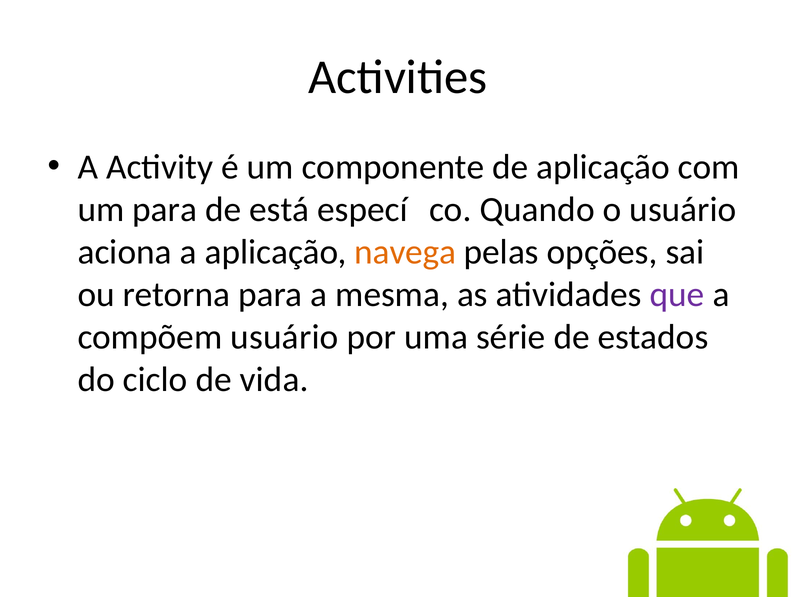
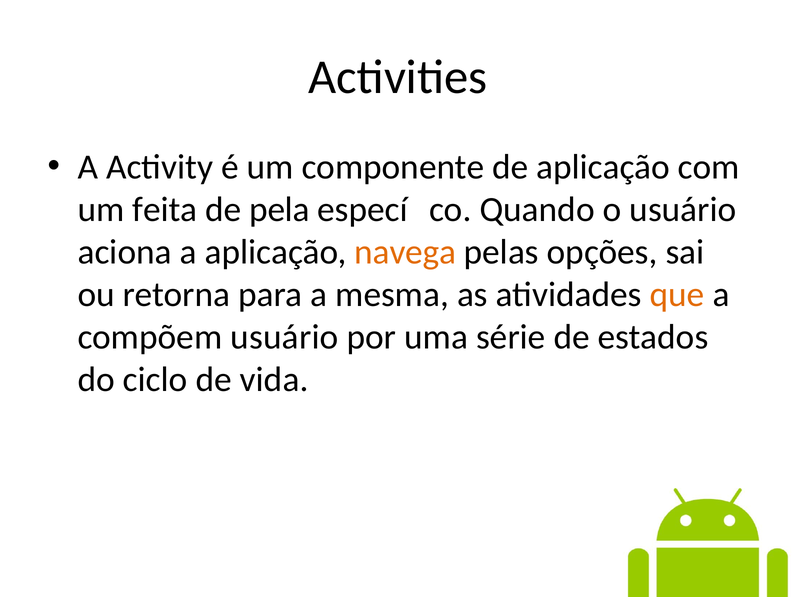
um para: para -> feita (165, 210)
está: está -> pela (279, 210)
que colour: purple -> orange (677, 295)
